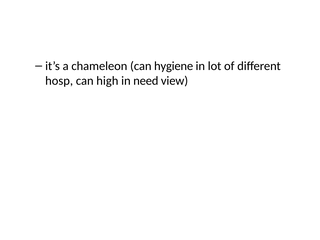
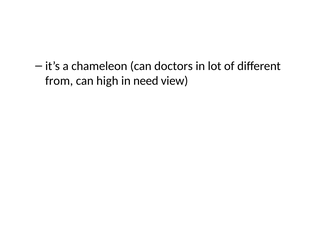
hygiene: hygiene -> doctors (174, 66)
hosp: hosp -> from (59, 81)
